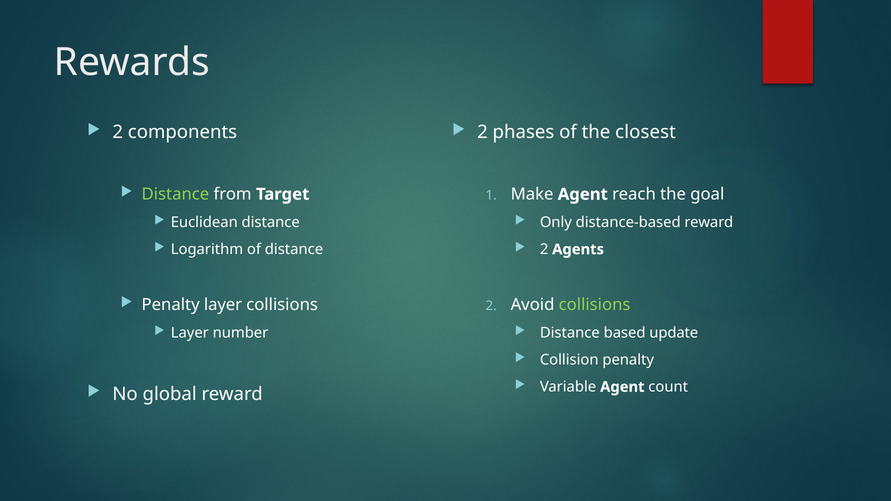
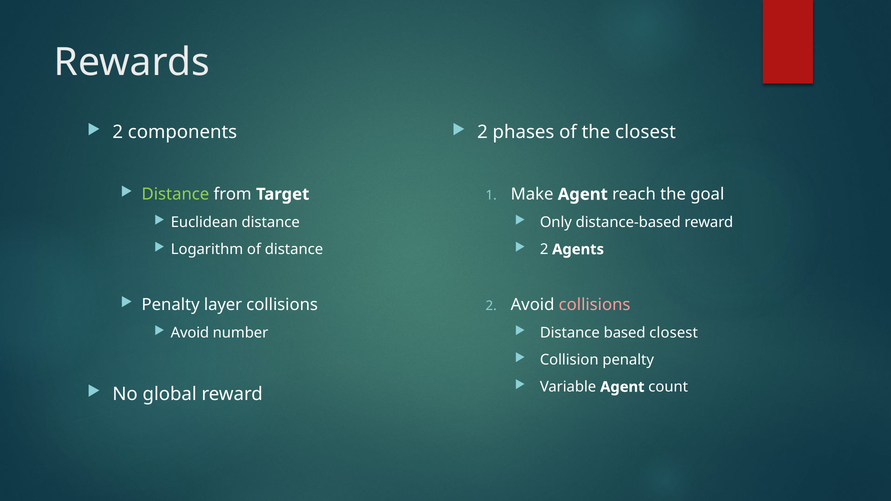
collisions colour: light green -> pink (595, 305)
Layer: Layer -> Avoid (190, 333)
based update: update -> closest (674, 333)
